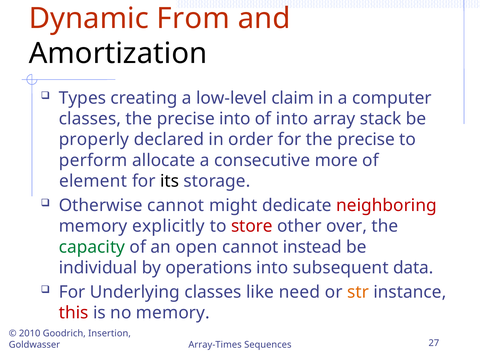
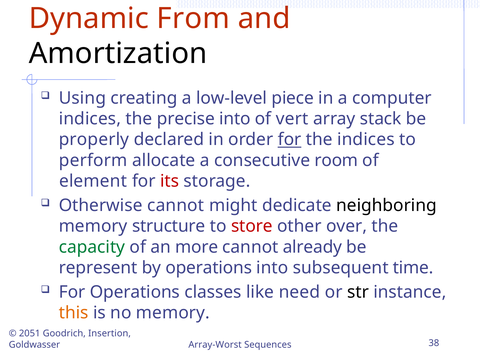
Types: Types -> Using (82, 98)
claim: claim -> piece (293, 98)
classes: classes -> indices (90, 119)
of into: into -> vert (292, 119)
for underline: none -> present (290, 140)
precise: precise -> indices (366, 140)
more: more -> room (336, 160)
its colour: black -> red (170, 181)
neighboring colour: red -> black (386, 205)
explicitly: explicitly -> structure (169, 226)
open: open -> more (197, 247)
instead: instead -> already (312, 247)
individual: individual -> represent (98, 268)
data: data -> time (413, 268)
For Underlying: Underlying -> Operations (135, 292)
str colour: orange -> black (358, 292)
this colour: red -> orange (74, 313)
2010: 2010 -> 2051 (30, 333)
Array-Times: Array-Times -> Array-Worst (215, 345)
27: 27 -> 38 (434, 343)
